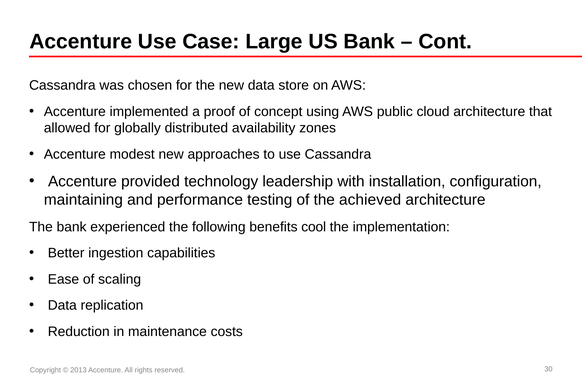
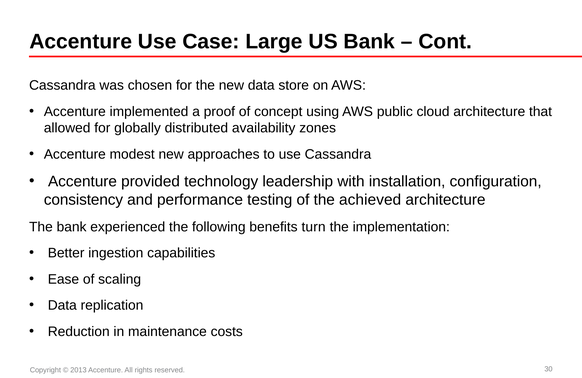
maintaining: maintaining -> consistency (83, 200)
cool: cool -> turn (314, 227)
